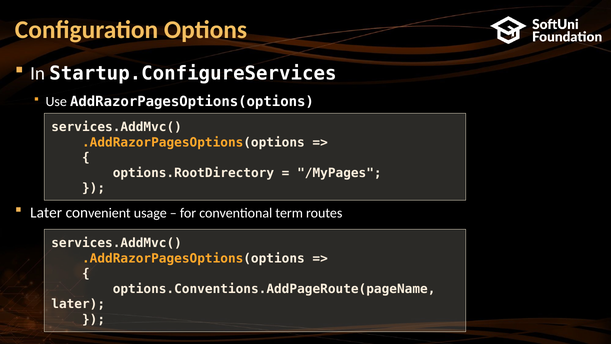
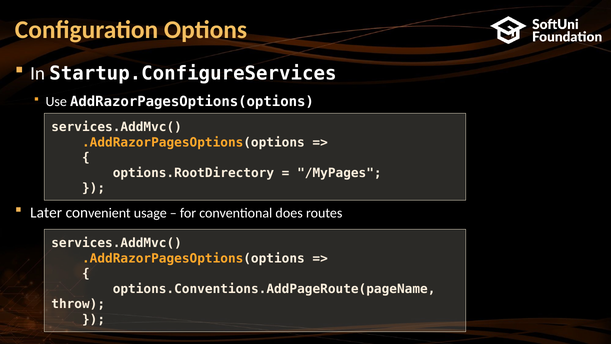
term: term -> does (289, 213)
later: later -> throw (78, 304)
